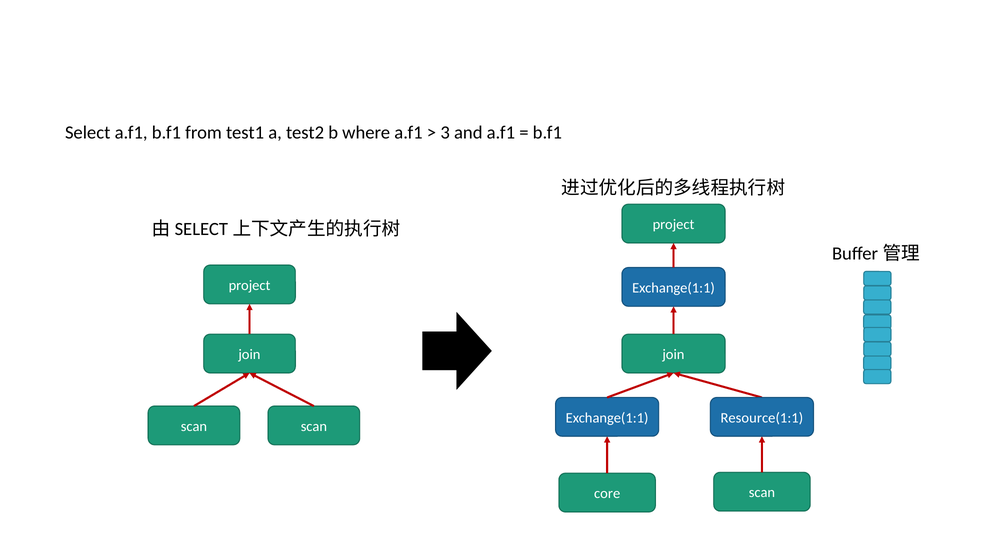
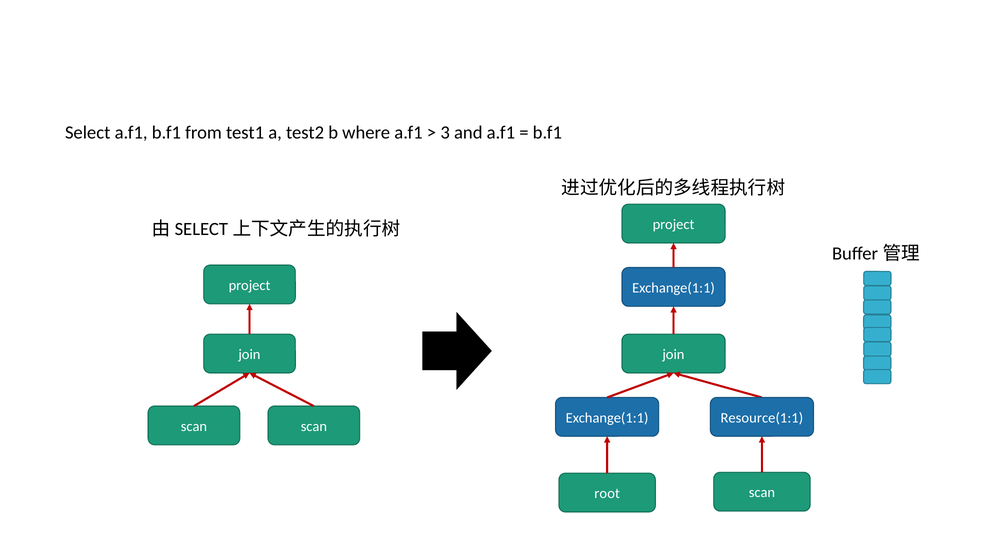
core: core -> root (607, 494)
